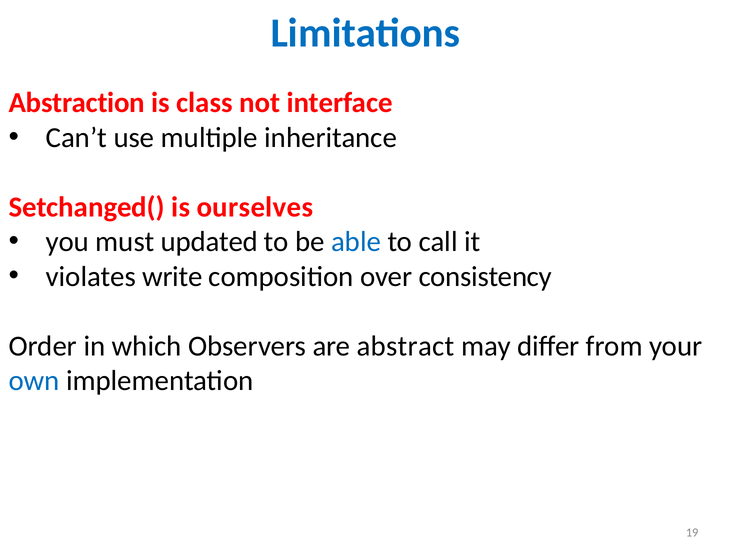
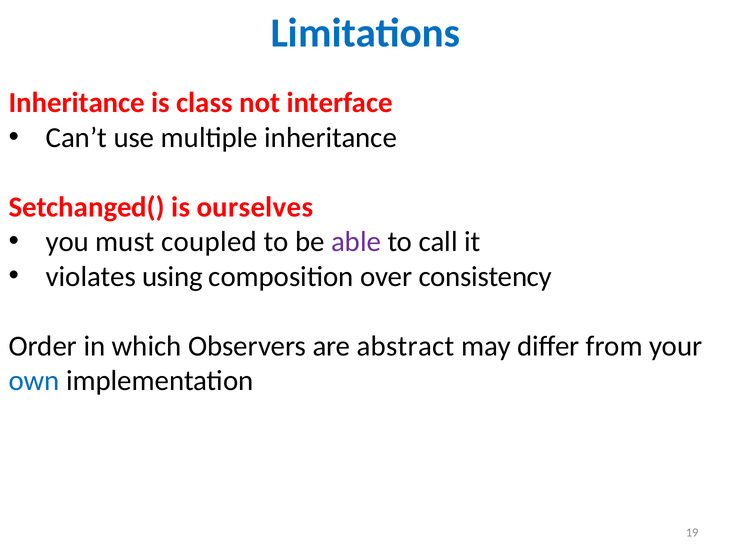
Abstraction: Abstraction -> Inheritance (77, 103)
updated: updated -> coupled (209, 241)
able colour: blue -> purple (356, 241)
write: write -> using (172, 276)
